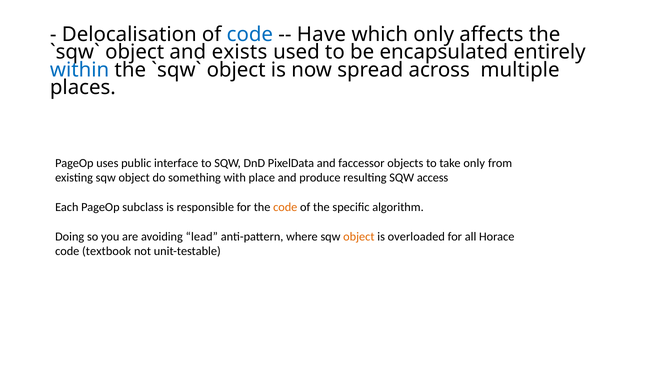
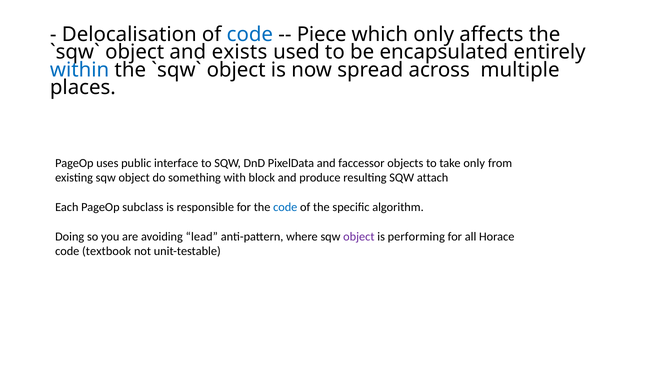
Have: Have -> Piece (322, 35)
place: place -> block (262, 178)
access: access -> attach (433, 178)
code colour: orange -> blue (285, 207)
object colour: orange -> purple (359, 237)
overloaded: overloaded -> performing (416, 237)
